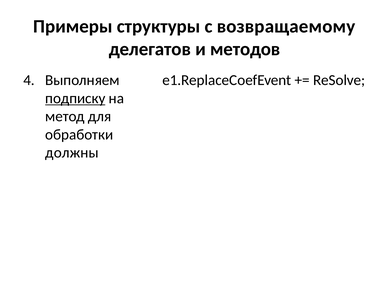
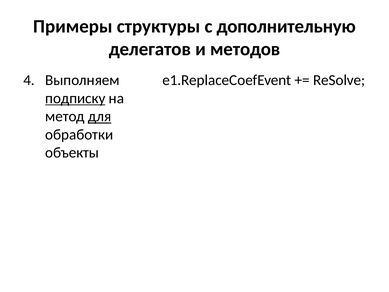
возвращаемому: возвращаемому -> дополнительную (286, 26)
для underline: none -> present (100, 116)
должны: должны -> объекты (72, 153)
